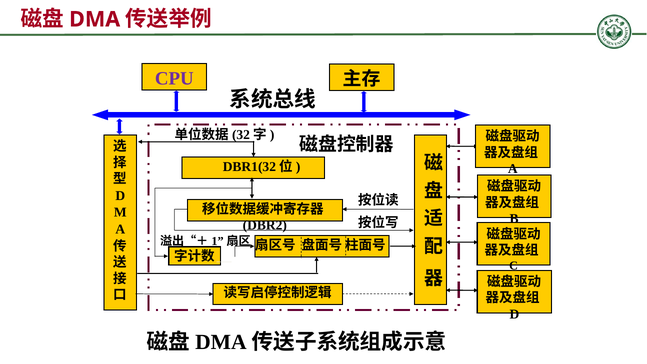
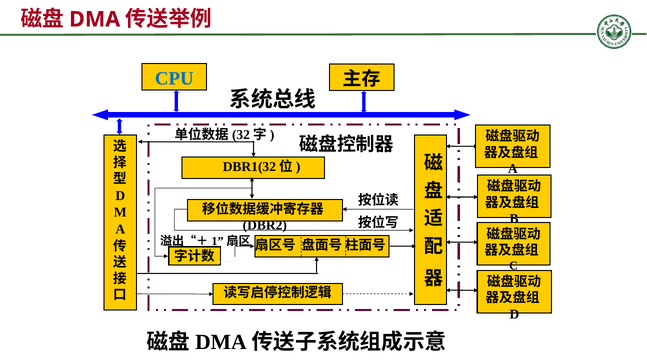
CPU colour: purple -> blue (174, 79)
